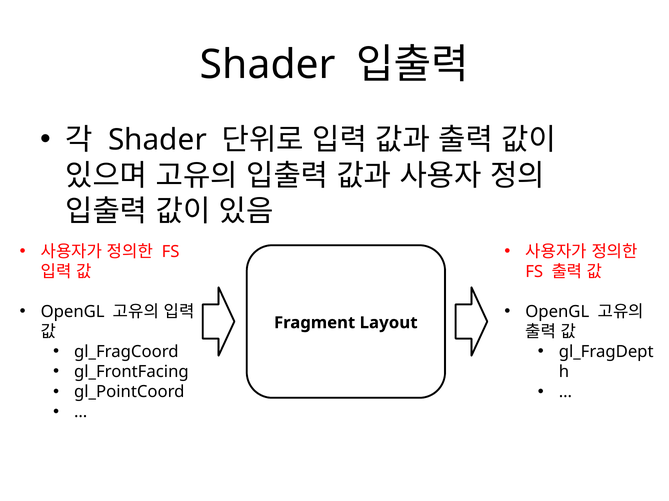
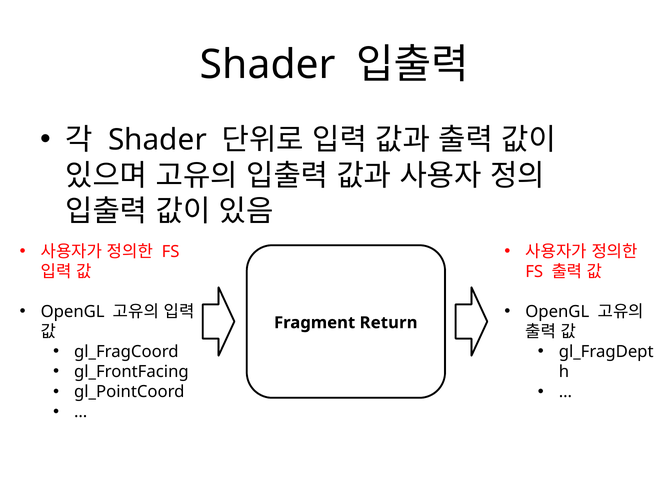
Layout: Layout -> Return (389, 323)
